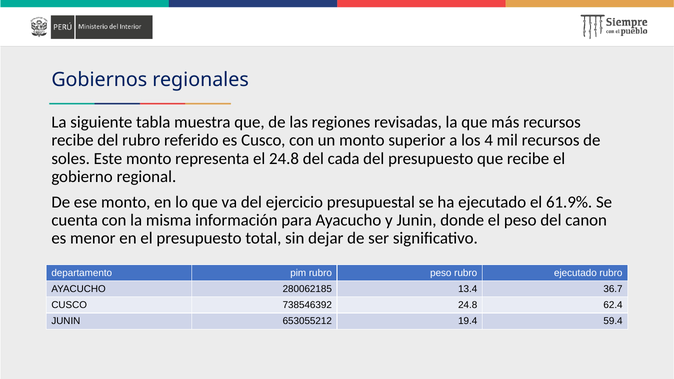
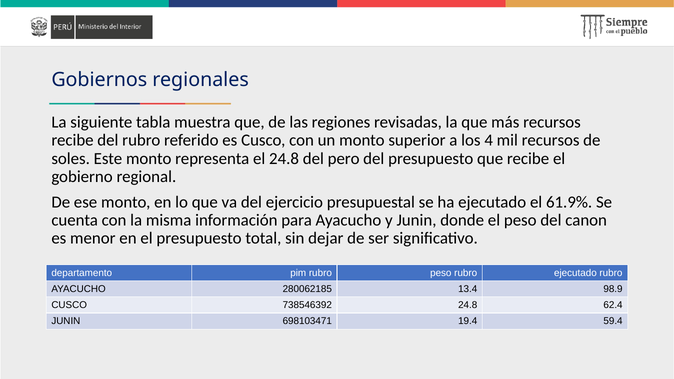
cada: cada -> pero (344, 159)
36.7: 36.7 -> 98.9 (613, 289)
653055212: 653055212 -> 698103471 (307, 321)
